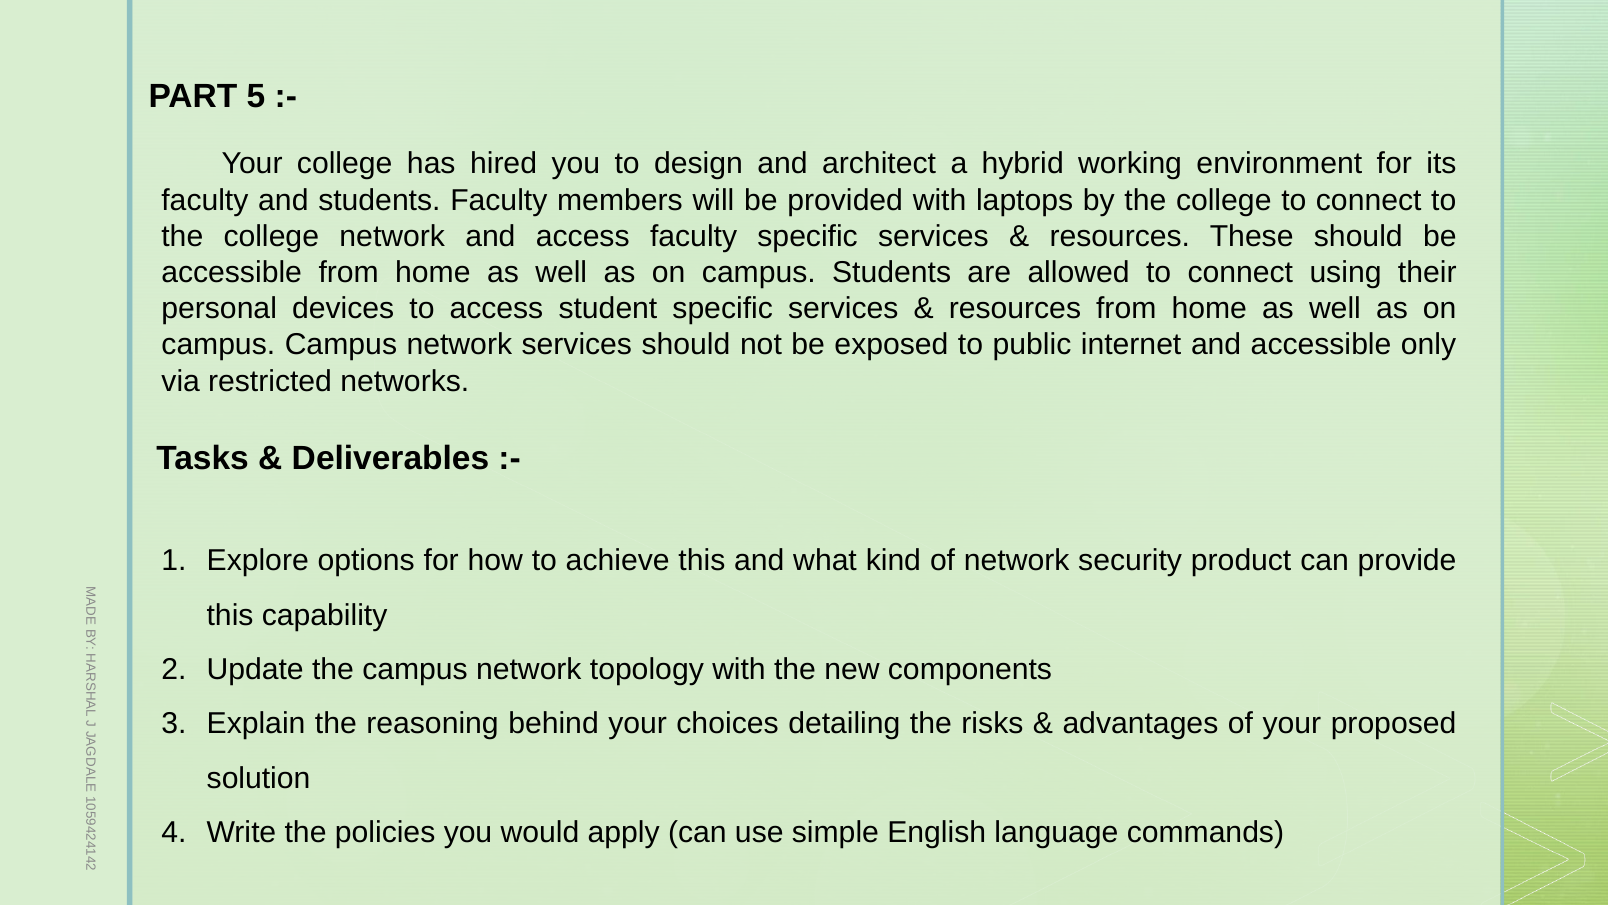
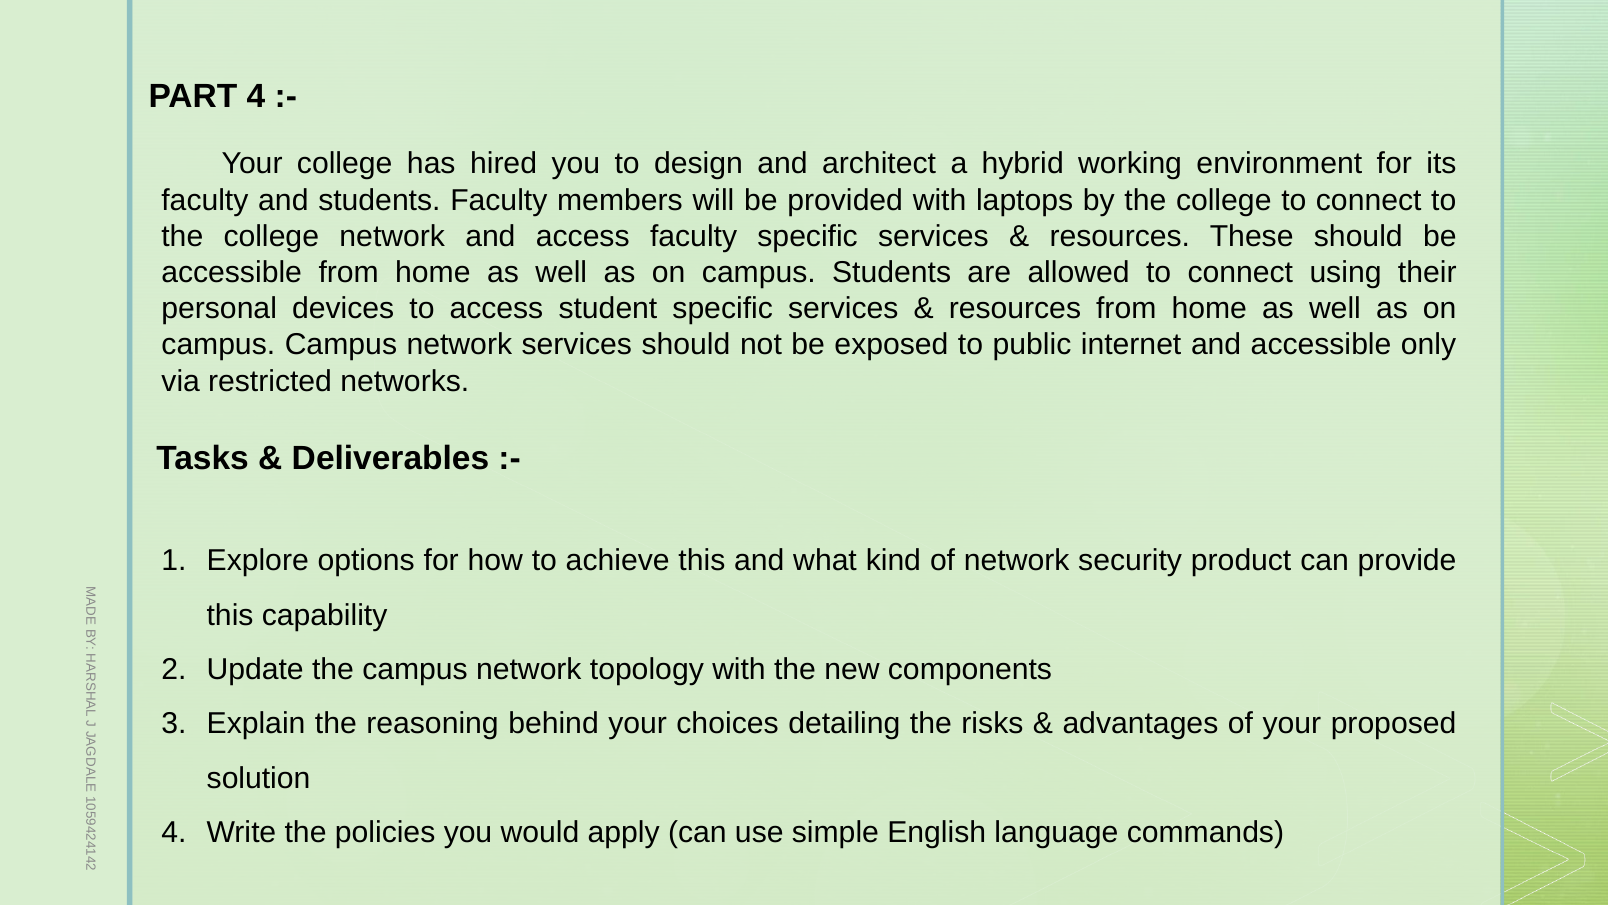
PART 5: 5 -> 4 (256, 97)
